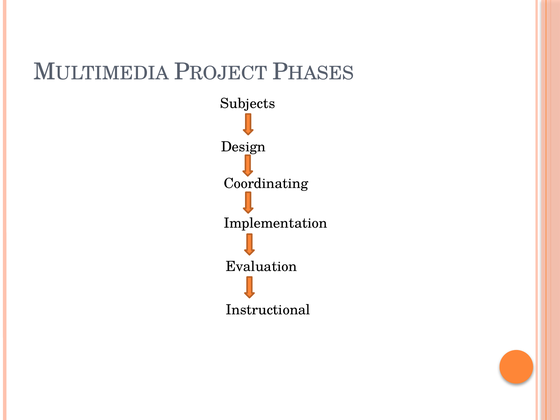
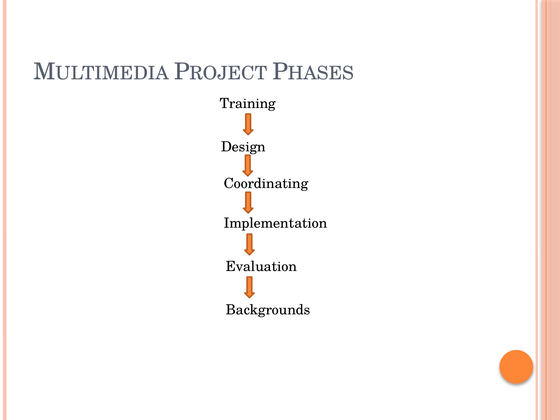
Subjects: Subjects -> Training (248, 103)
Instructional: Instructional -> Backgrounds (268, 310)
